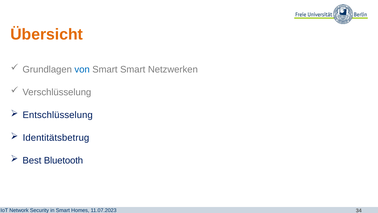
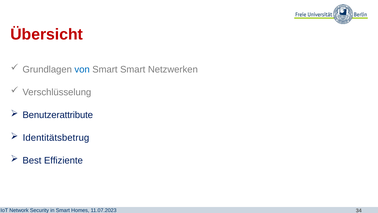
Übersicht colour: orange -> red (47, 34)
Entschlüsselung: Entschlüsselung -> Benutzerattribute (58, 115)
Bluetooth: Bluetooth -> Effiziente (63, 160)
